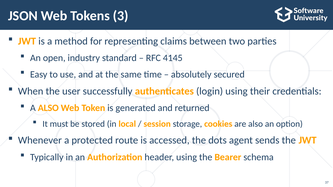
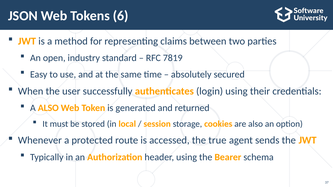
3: 3 -> 6 (121, 16)
4145: 4145 -> 7819 (173, 58)
dots: dots -> true (217, 141)
